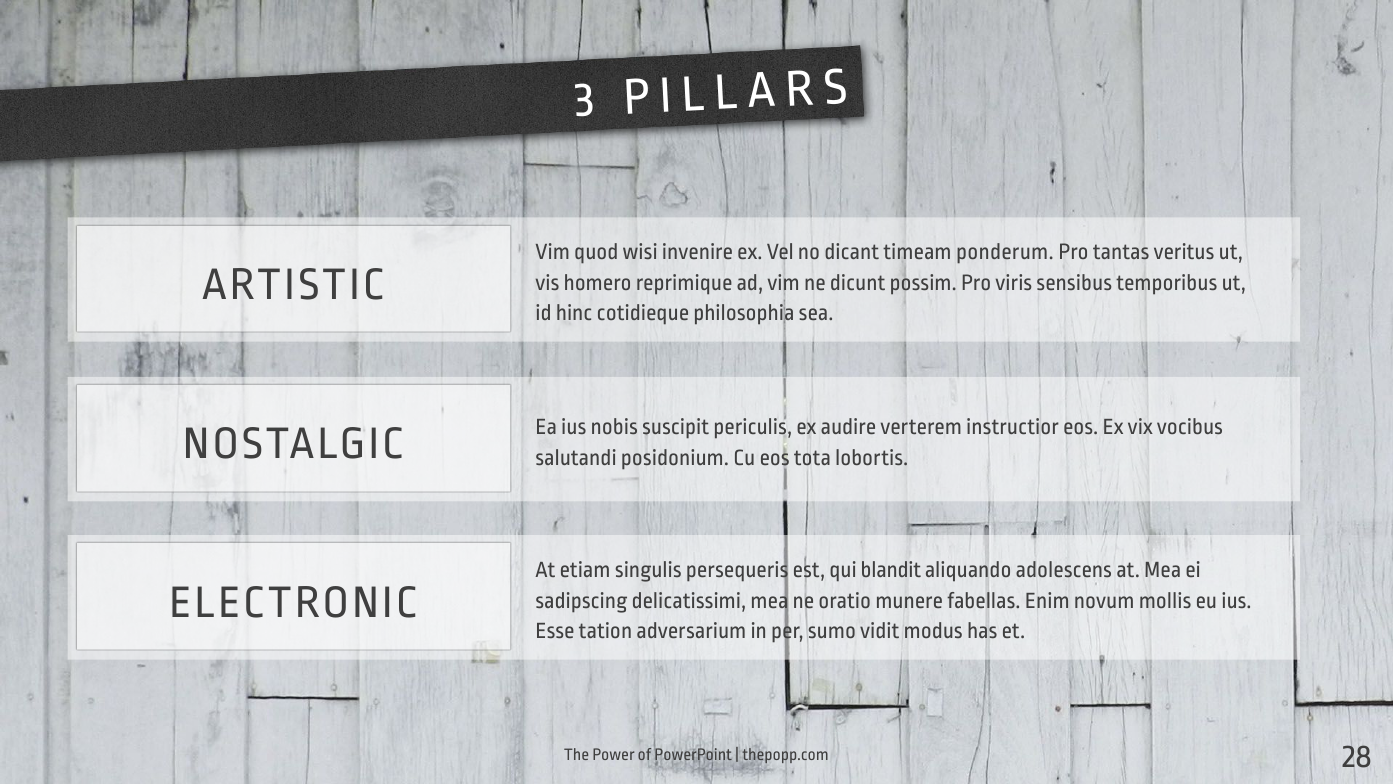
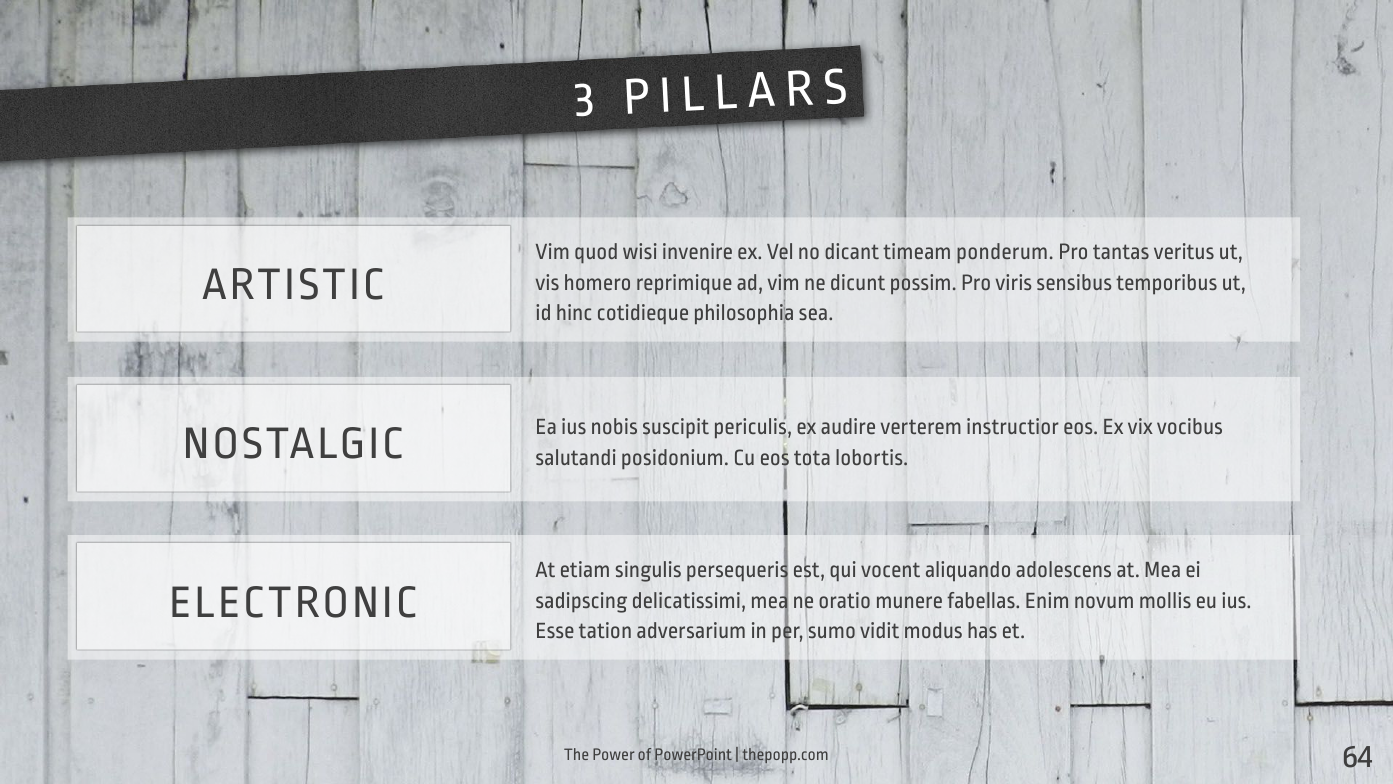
blandit: blandit -> vocent (891, 569)
28: 28 -> 64 (1357, 755)
